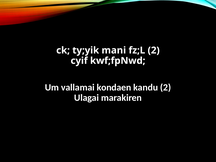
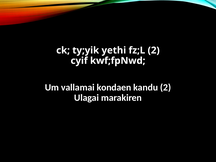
mani: mani -> yethi (114, 50)
